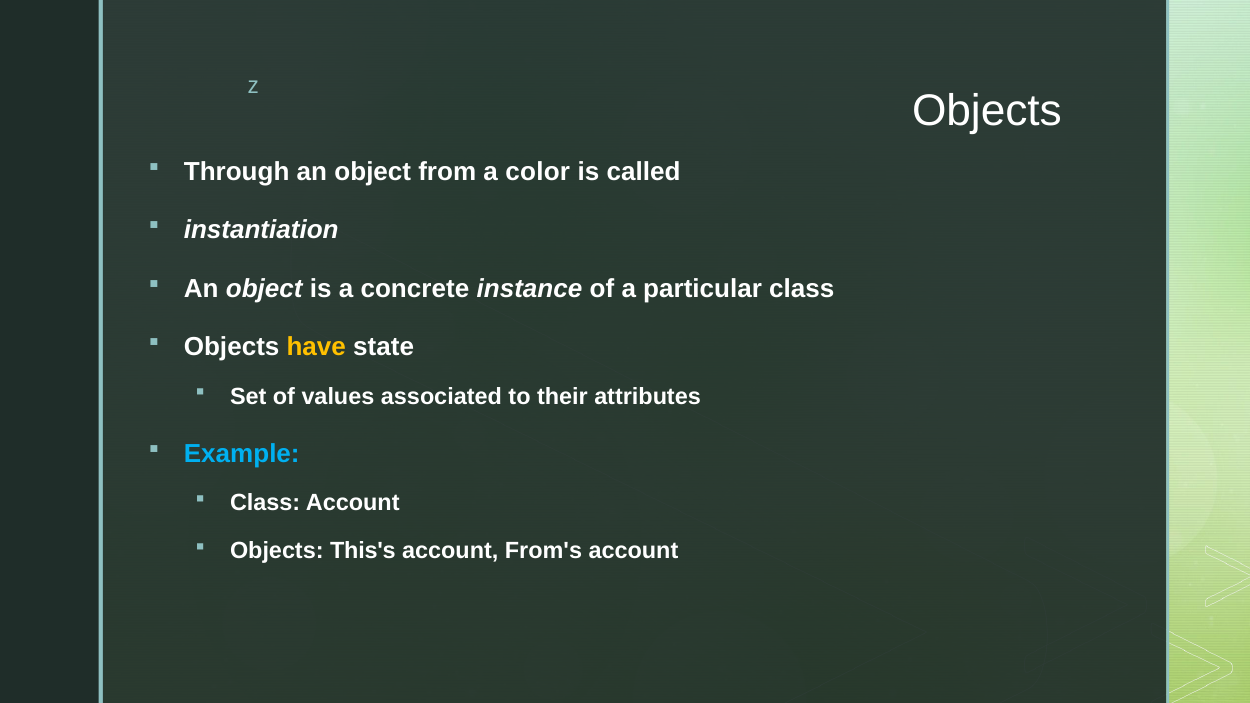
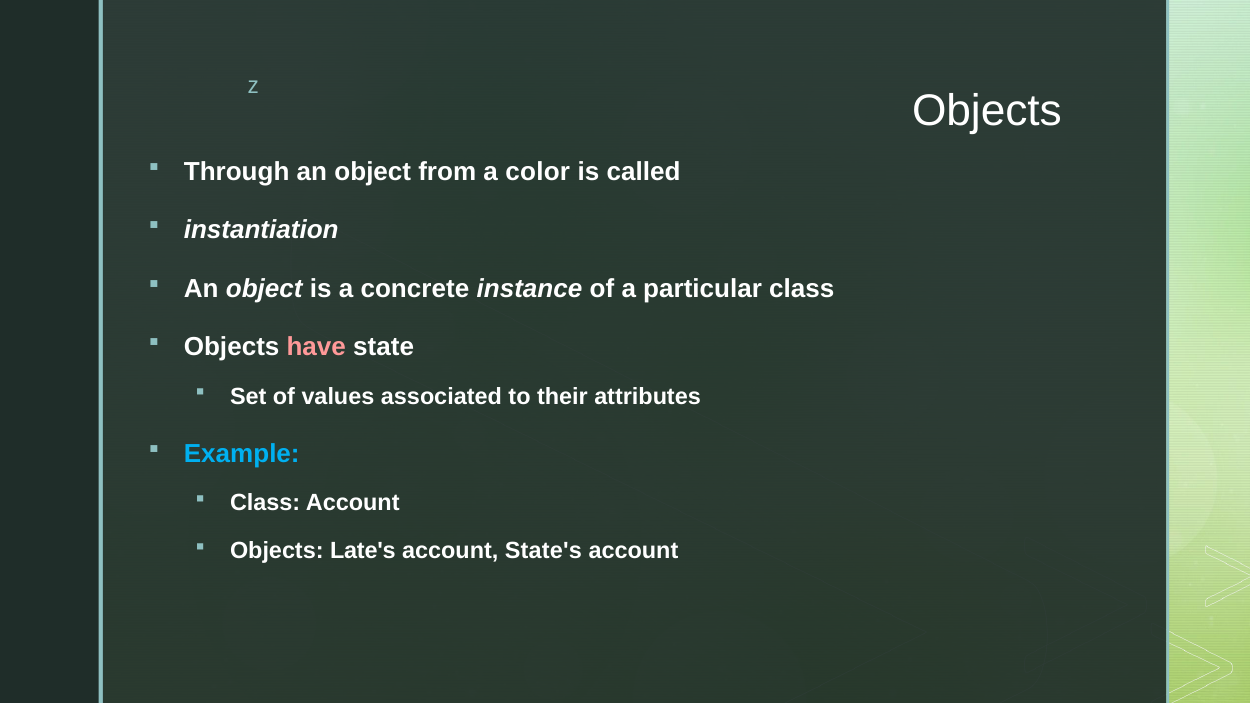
have colour: yellow -> pink (316, 347)
This's: This's -> Late's (363, 551)
From's: From's -> State's (543, 551)
